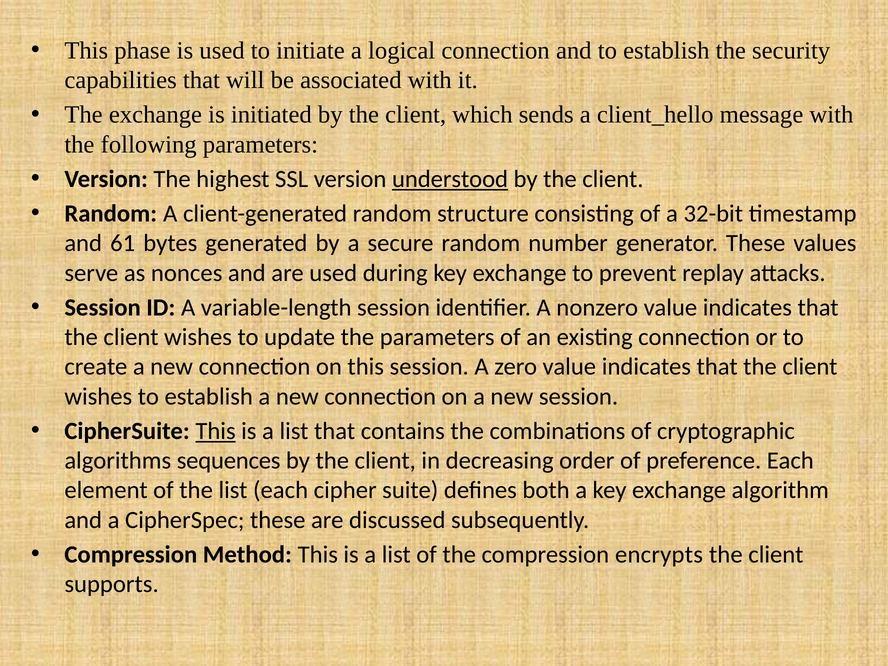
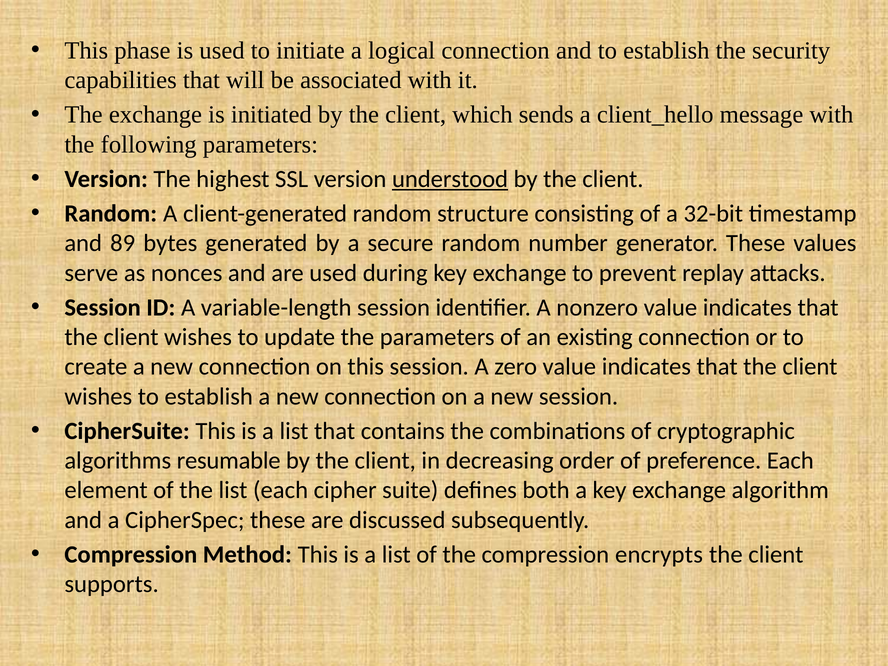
61: 61 -> 89 (123, 243)
This underline: present -> none (216, 431)
sequences: sequences -> resumable (229, 461)
